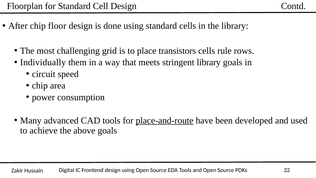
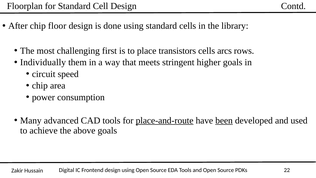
grid: grid -> first (109, 51)
rule: rule -> arcs (225, 51)
stringent library: library -> higher (209, 62)
been underline: none -> present (224, 120)
